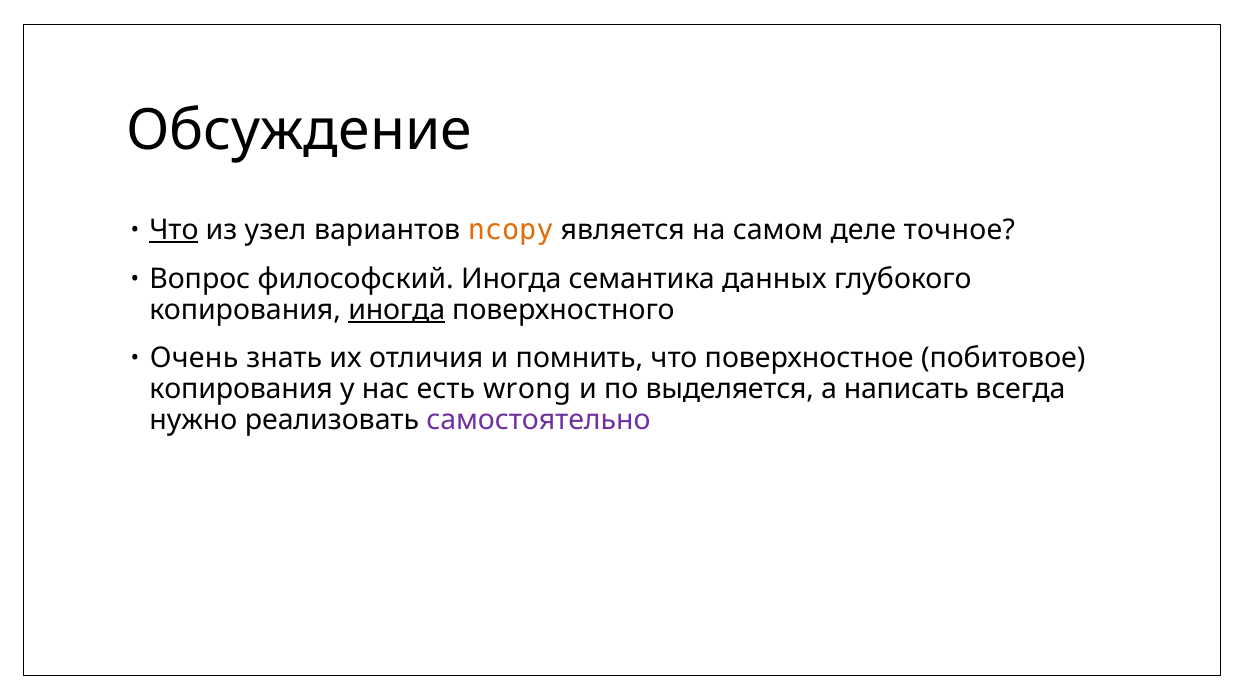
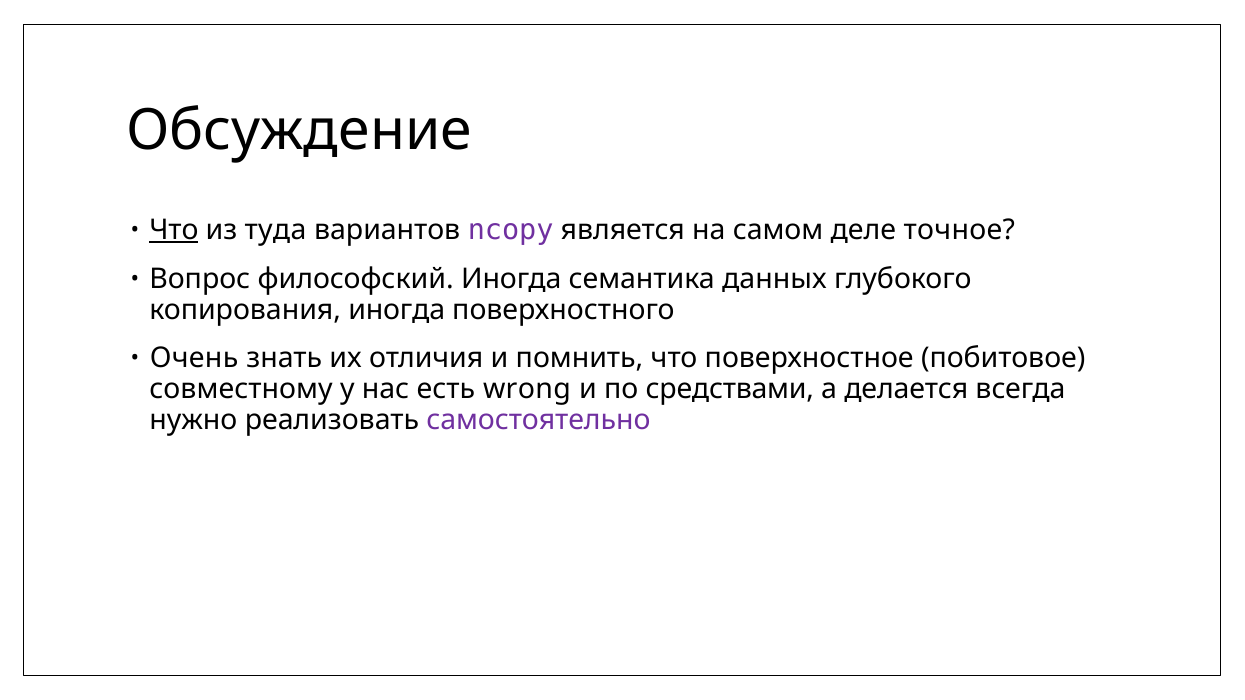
узел: узел -> туда (276, 230)
ncopy colour: orange -> purple (511, 230)
иногда underline: present -> none (397, 310)
копирования: копирования -> совместному (241, 390)
выделяется: выделяется -> средствами (730, 390)
написать: написать -> делается (906, 390)
